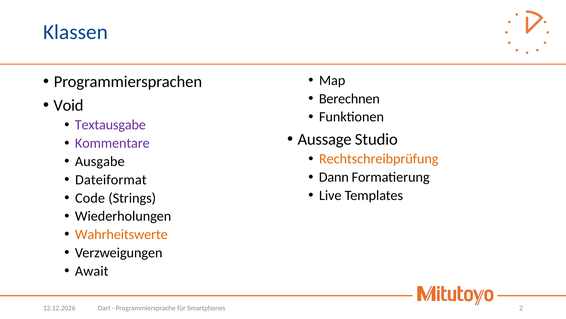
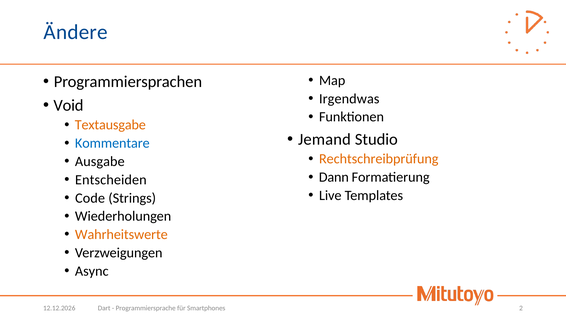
Klassen: Klassen -> Ändere (76, 32)
Berechnen: Berechnen -> Irgendwas (349, 99)
Textausgabe colour: purple -> orange (110, 125)
Aussage: Aussage -> Jemand (324, 139)
Kommentare colour: purple -> blue (112, 143)
Dateiformat: Dateiformat -> Entscheiden (111, 179)
Await: Await -> Async (92, 270)
